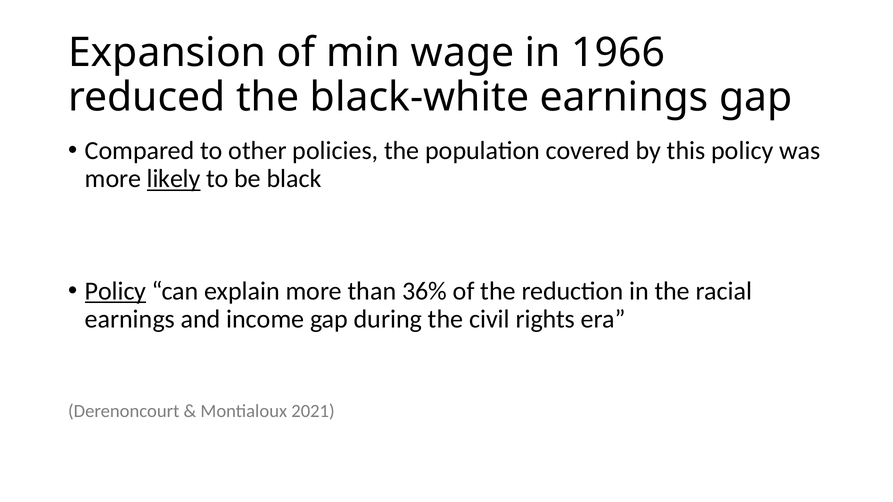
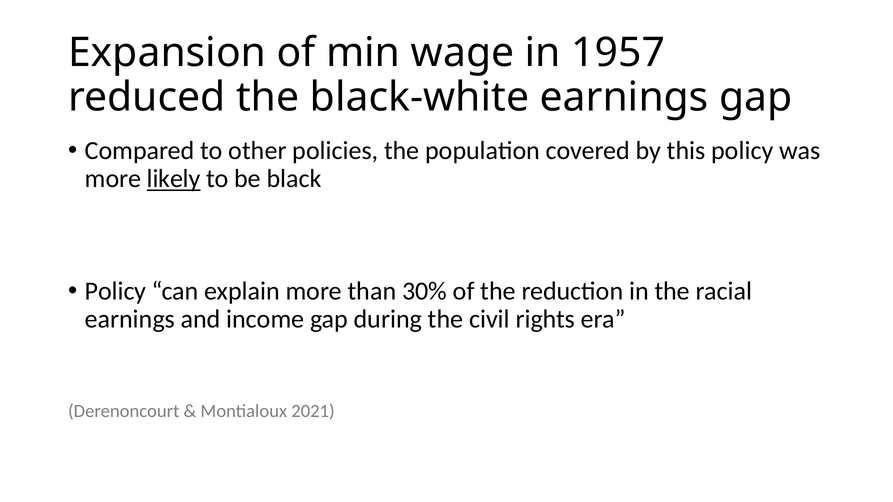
1966: 1966 -> 1957 (618, 53)
Policy underline: present -> none (116, 291)
36%: 36% -> 30% (425, 291)
